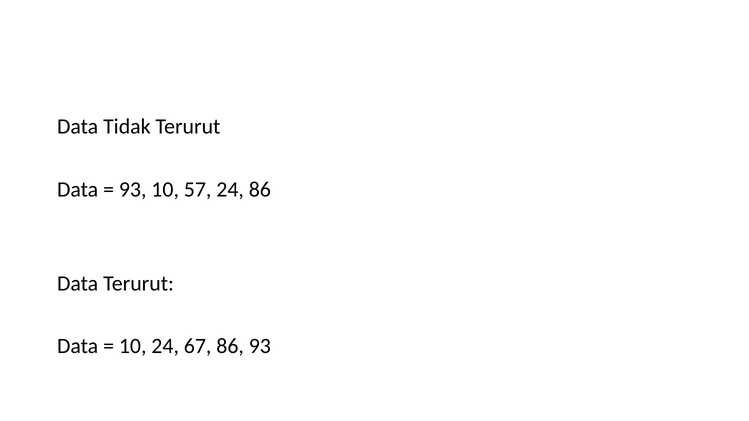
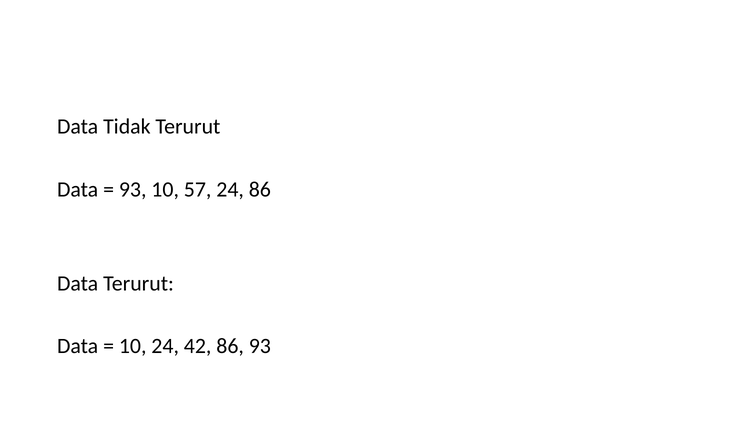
67: 67 -> 42 (198, 346)
